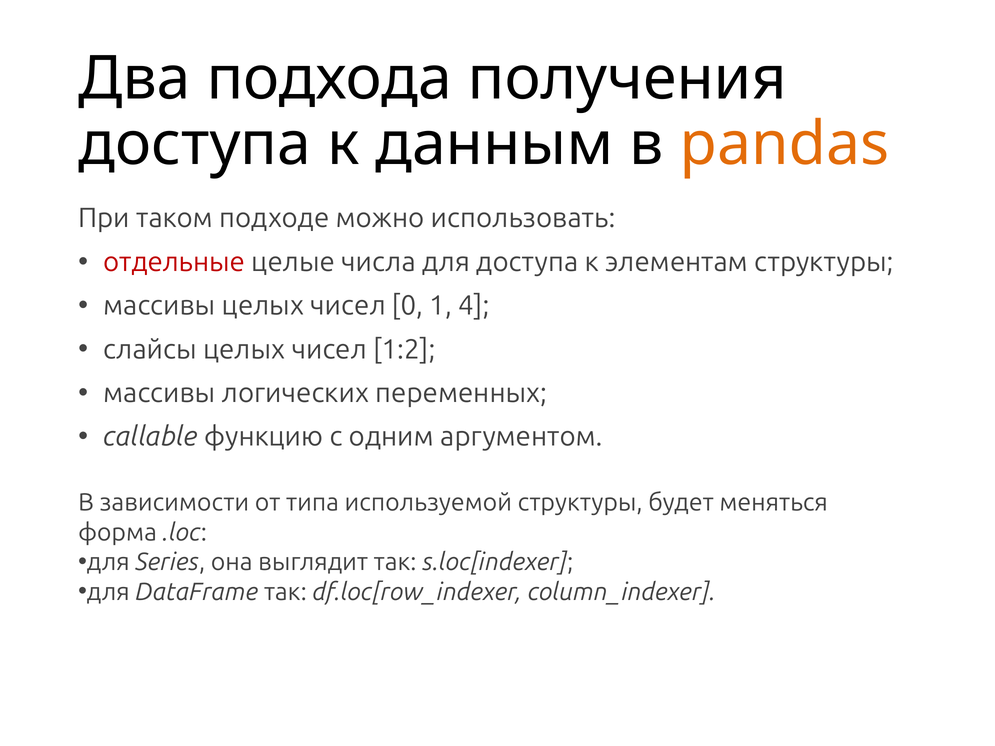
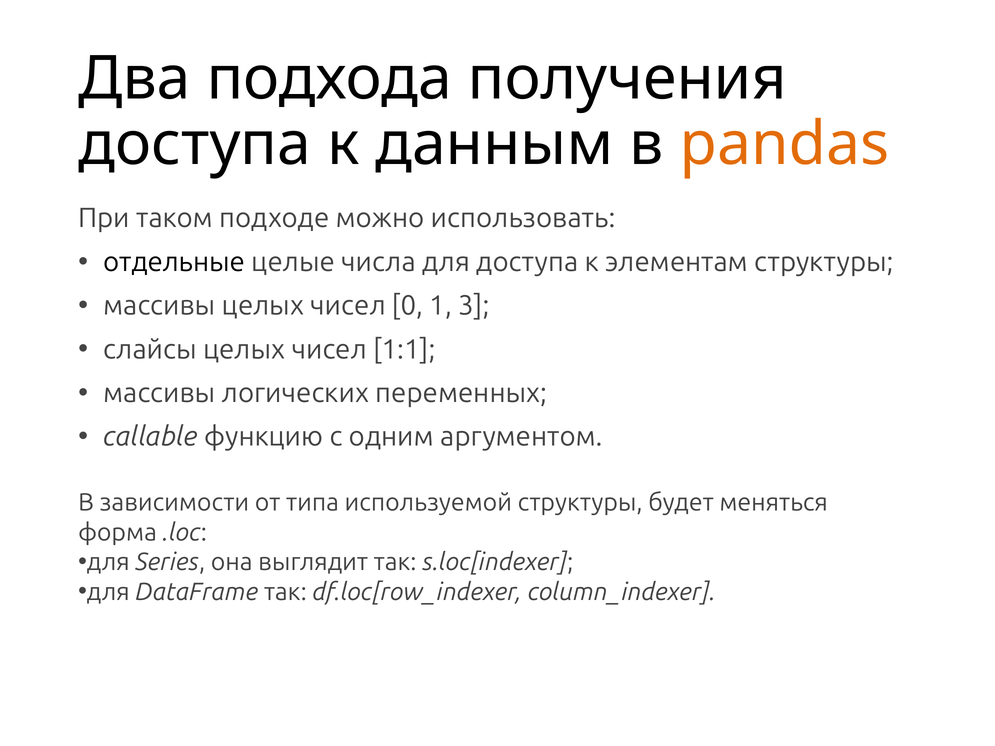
отдельные colour: red -> black (174, 262)
4: 4 -> 3 (474, 306)
1:2: 1:2 -> 1:1 (404, 350)
